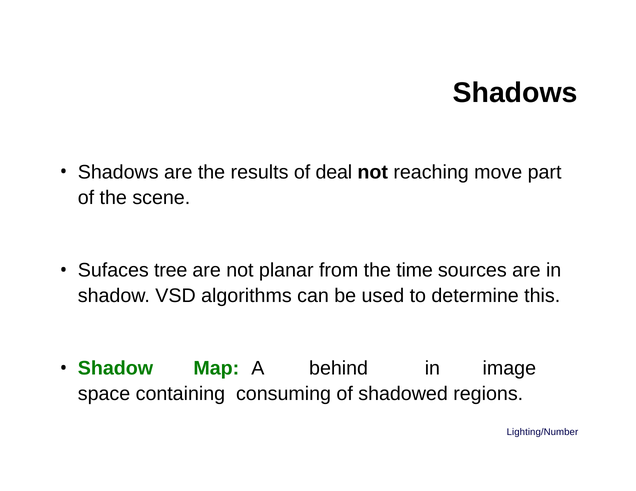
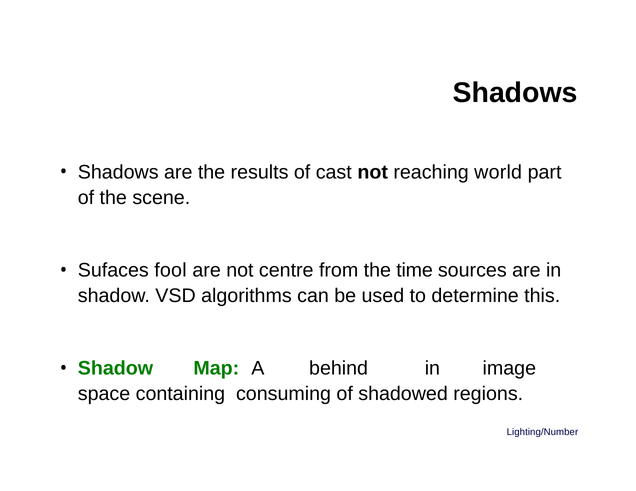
deal: deal -> cast (334, 172)
move: move -> world (498, 172)
tree: tree -> fool (170, 271)
planar: planar -> centre (286, 271)
